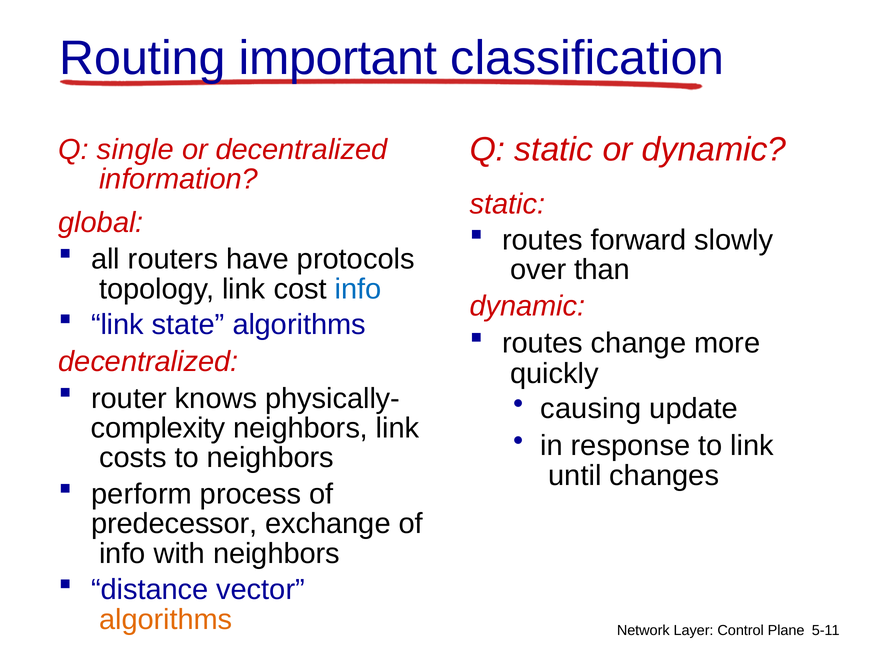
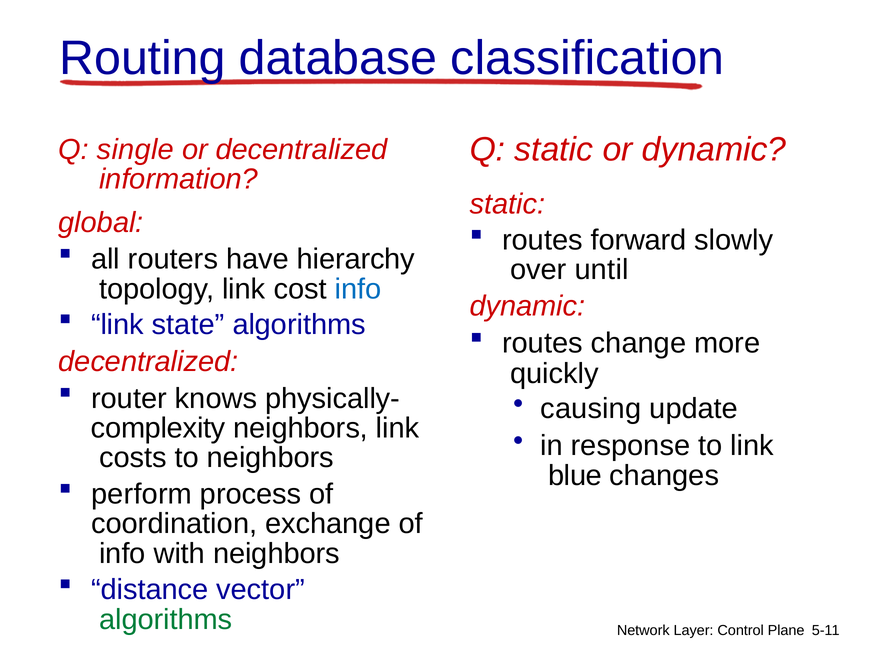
important: important -> database (338, 58)
protocols: protocols -> hierarchy (356, 259)
than: than -> until (602, 270)
until: until -> blue (575, 476)
predecessor: predecessor -> coordination (174, 524)
algorithms colour: orange -> green (166, 620)
